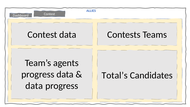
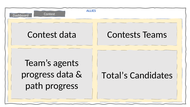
data: data -> path (34, 86)
